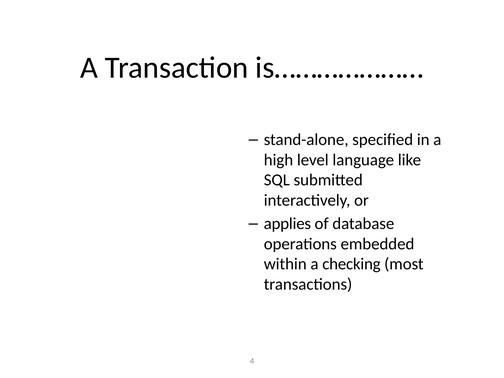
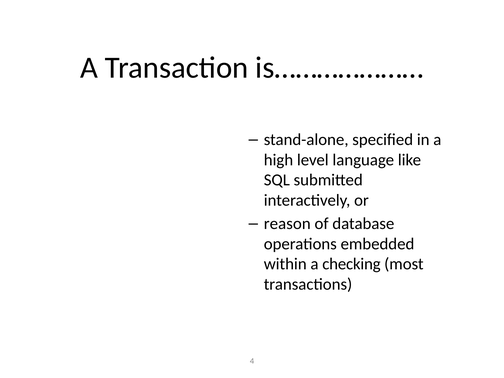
applies: applies -> reason (287, 224)
